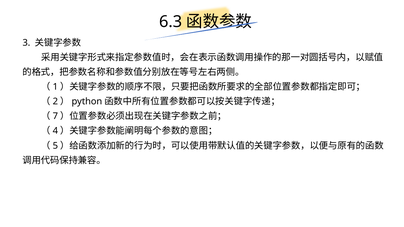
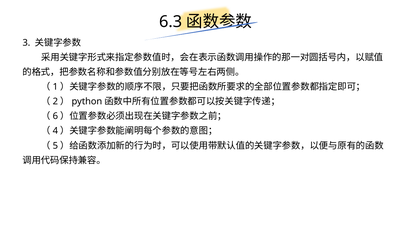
7: 7 -> 6 (55, 116)
